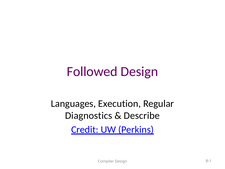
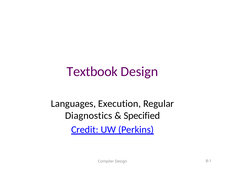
Followed: Followed -> Textbook (92, 71)
Describe: Describe -> Specified (142, 115)
